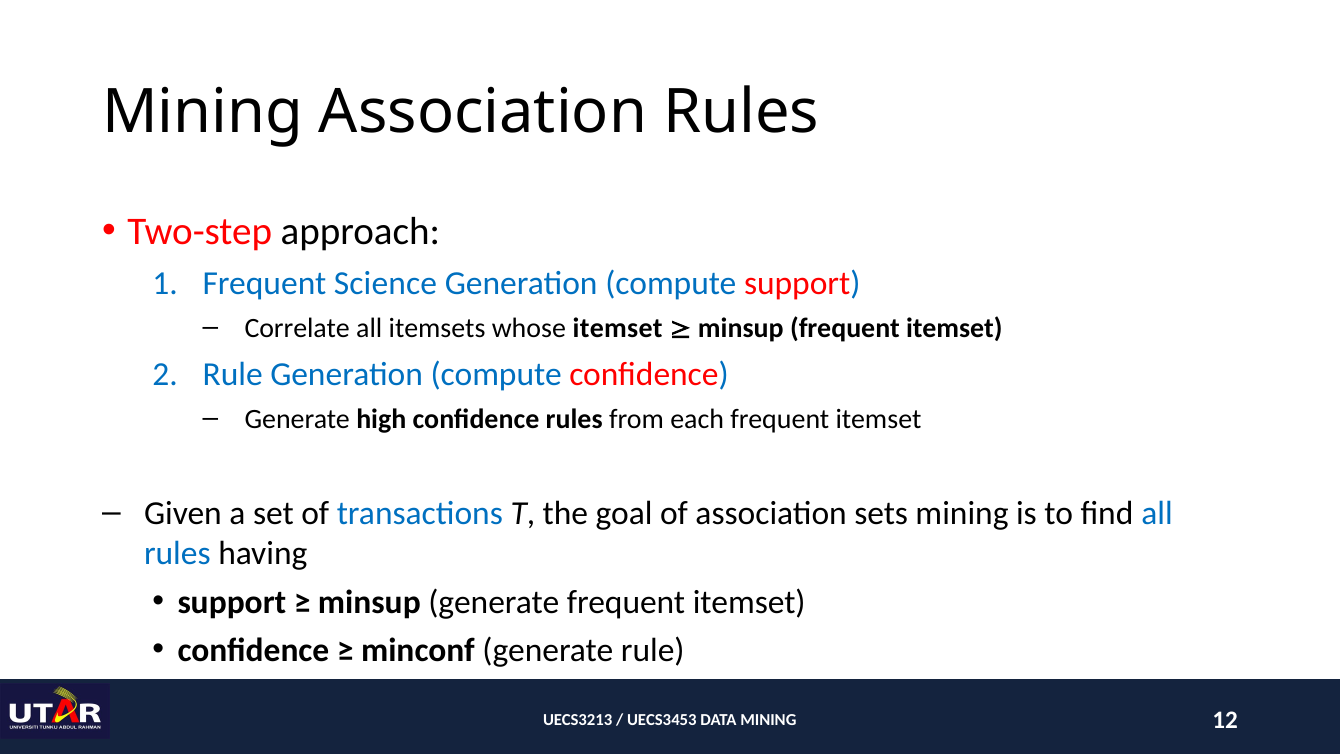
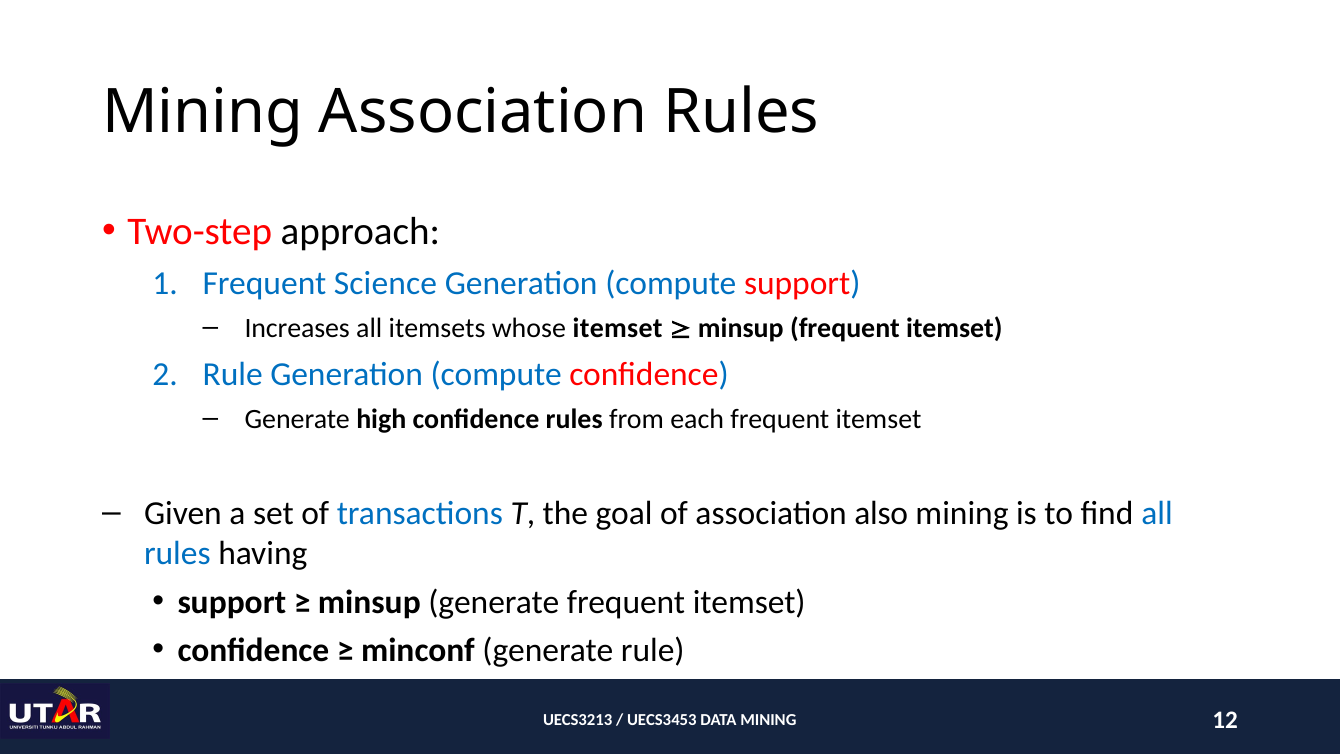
Correlate: Correlate -> Increases (297, 328)
sets: sets -> also (881, 513)
